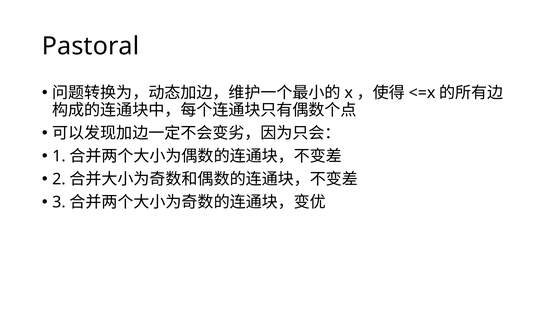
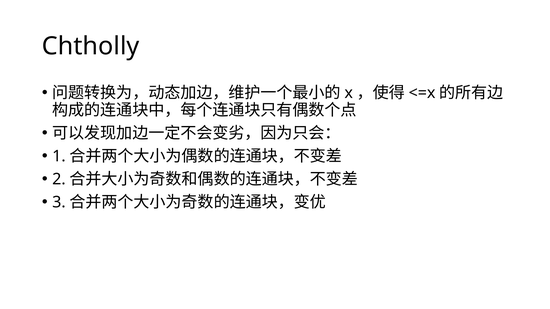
Pastoral: Pastoral -> Chtholly (91, 46)
